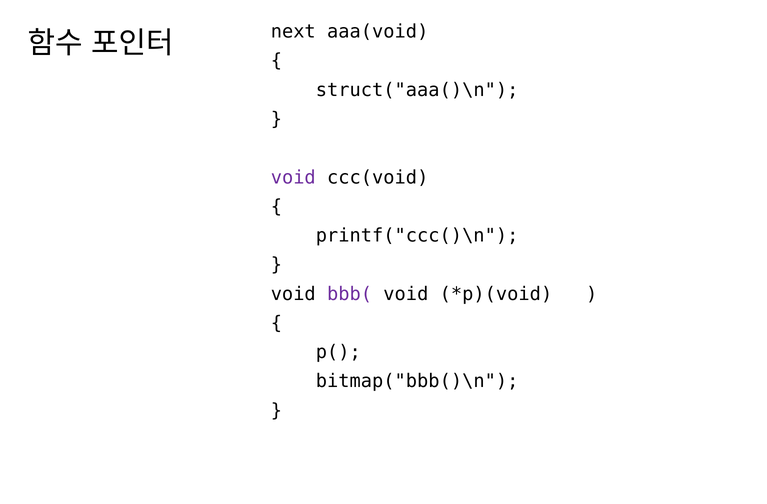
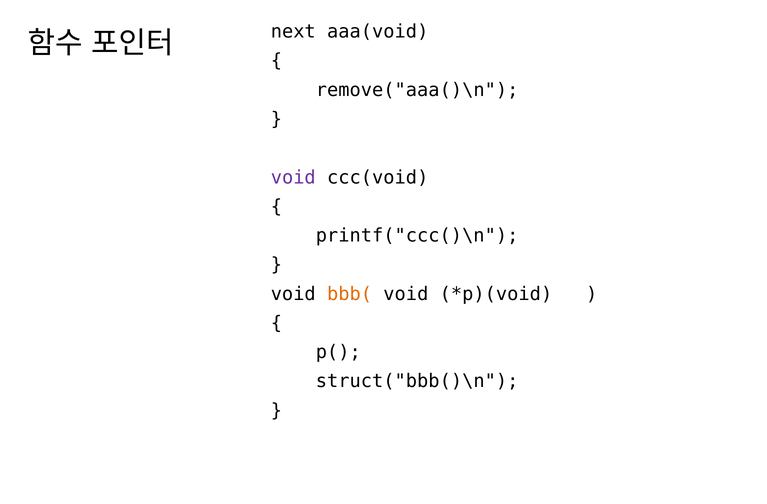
struct("aaa()\n: struct("aaa()\n -> remove("aaa()\n (417, 90)
bbb( colour: purple -> orange (350, 294)
bitmap("bbb()\n: bitmap("bbb()\n -> struct("bbb()\n (417, 381)
